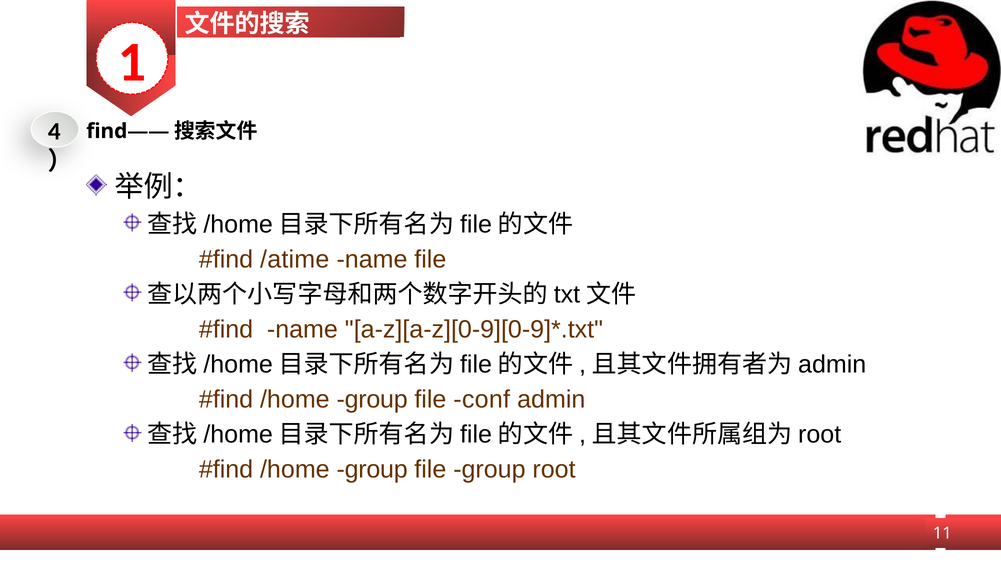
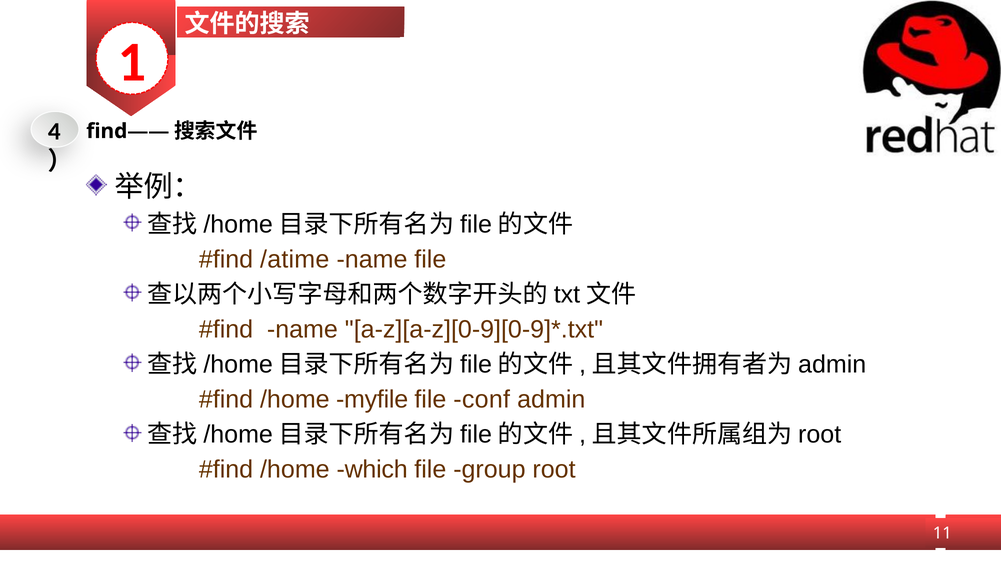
group: group -> myfile (372, 400)
group: group -> which (372, 470)
